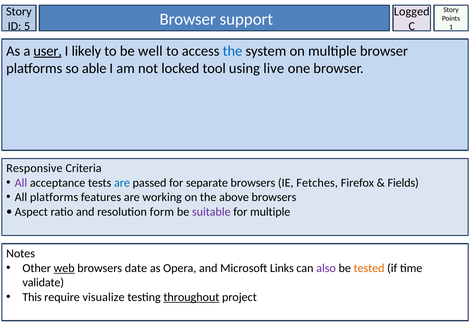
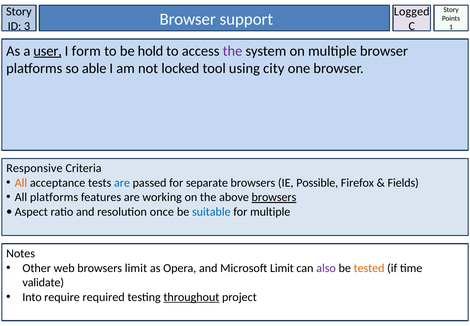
5: 5 -> 3 (27, 26)
likely: likely -> form (86, 51)
well: well -> hold (150, 51)
the colour: blue -> purple (233, 51)
live: live -> city (274, 68)
All colour: purple -> orange (21, 182)
Fetches: Fetches -> Possible (317, 182)
browsers underline: none -> present (274, 197)
form: form -> once (162, 211)
suitable colour: purple -> blue (211, 211)
web underline: present -> none (64, 268)
browsers date: date -> limit (136, 268)
Microsoft Links: Links -> Limit (282, 268)
This: This -> Into (32, 296)
visualize: visualize -> required (104, 296)
